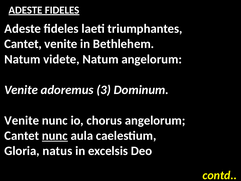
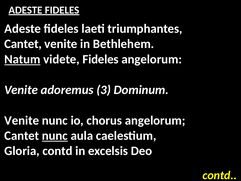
Natum underline: none -> present (22, 59)
videte Natum: Natum -> Fideles (101, 59)
Gloria natus: natus -> contd (57, 151)
